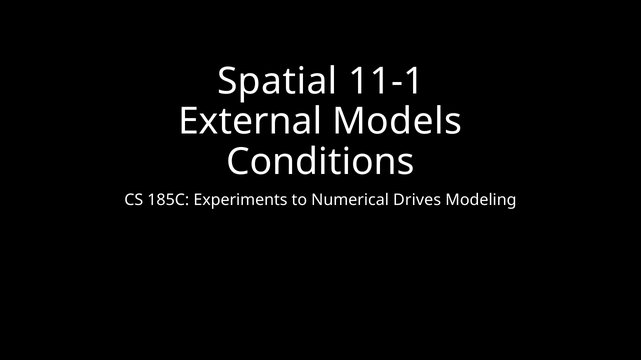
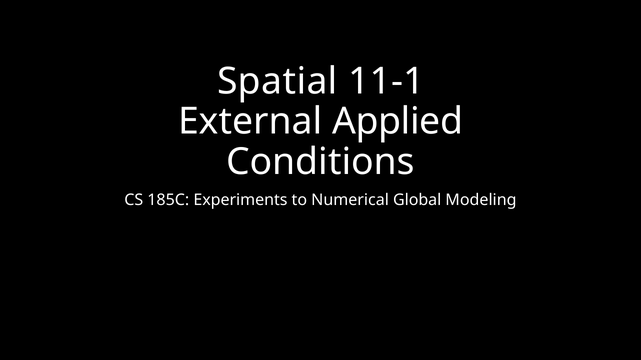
Models: Models -> Applied (398, 122)
Drives: Drives -> Global (417, 200)
